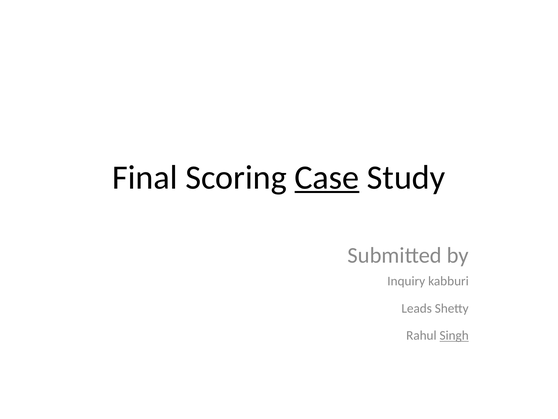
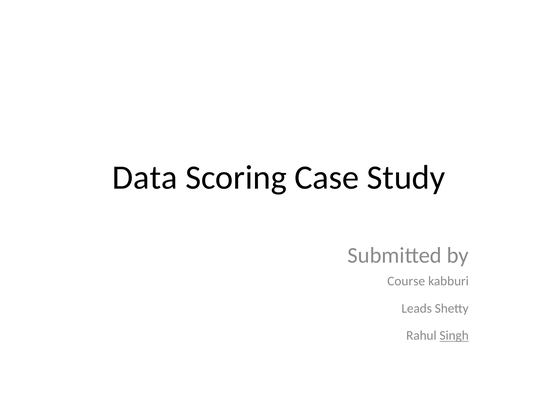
Final: Final -> Data (145, 177)
Case underline: present -> none (327, 177)
Inquiry: Inquiry -> Course (406, 281)
